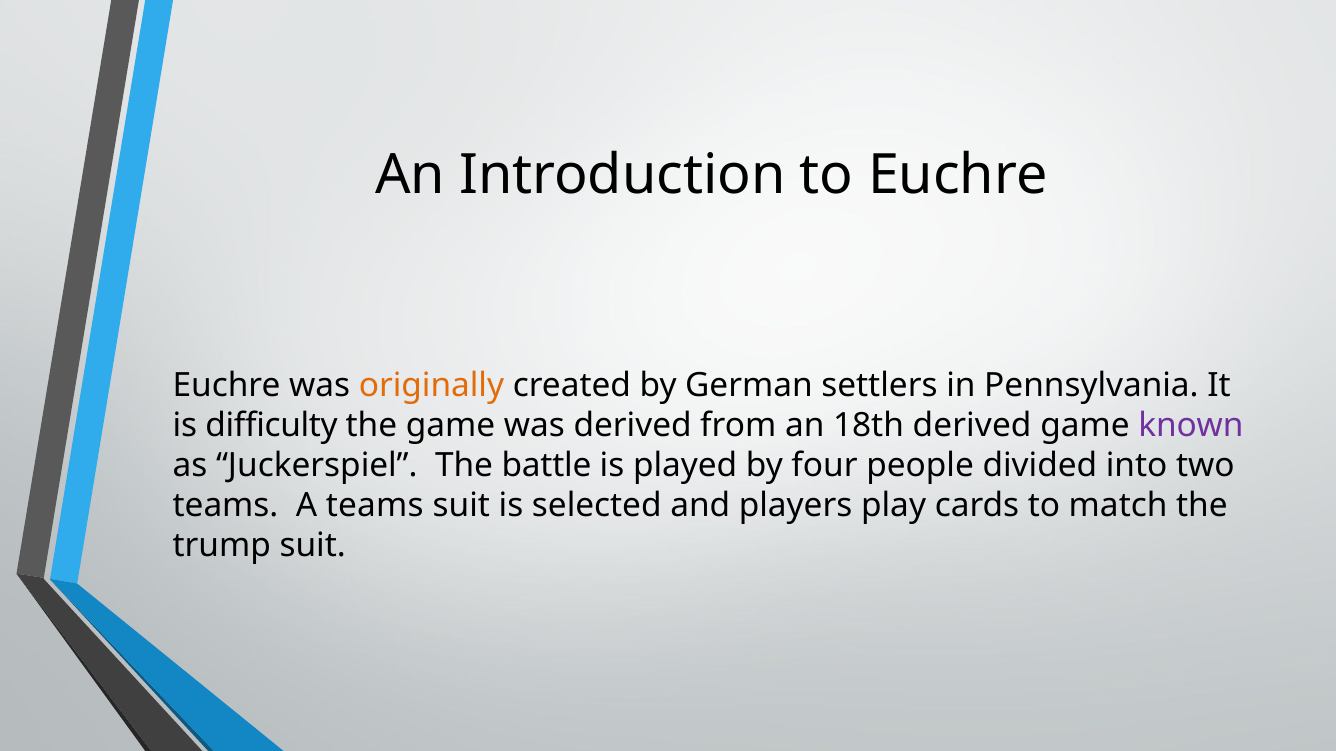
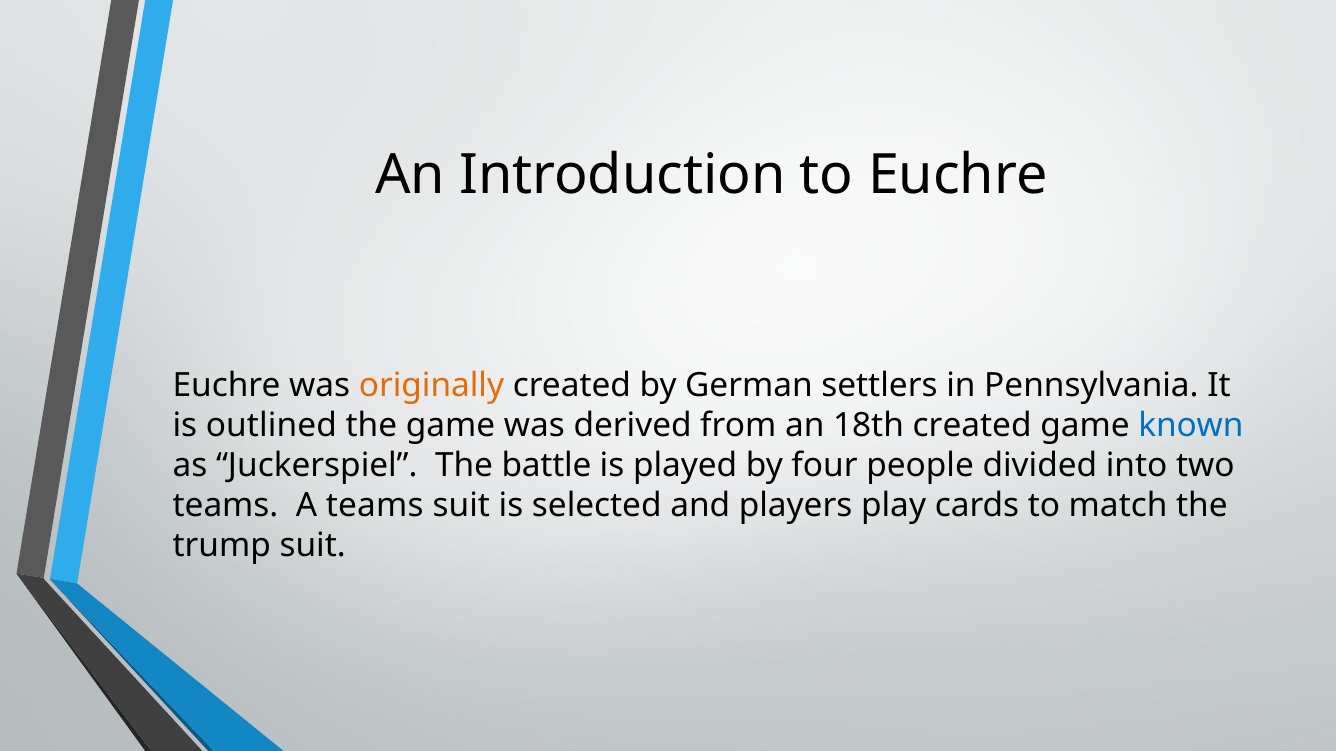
difficulty: difficulty -> outlined (271, 426)
18th derived: derived -> created (972, 426)
known colour: purple -> blue (1191, 426)
